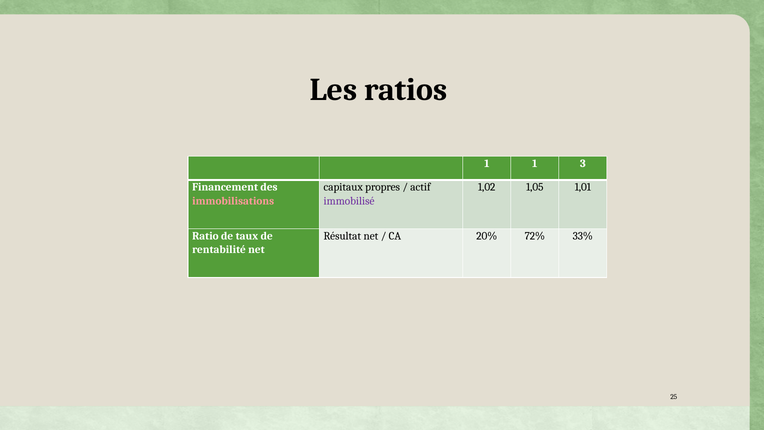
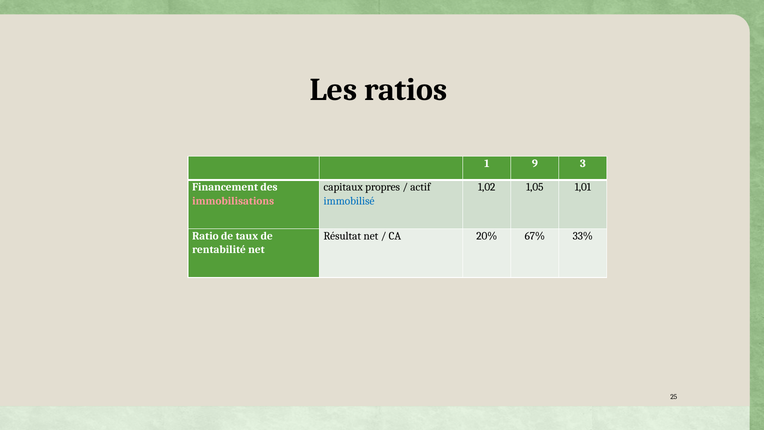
1 1: 1 -> 9 (535, 164)
immobilisé colour: purple -> blue (349, 201)
72%: 72% -> 67% (535, 236)
